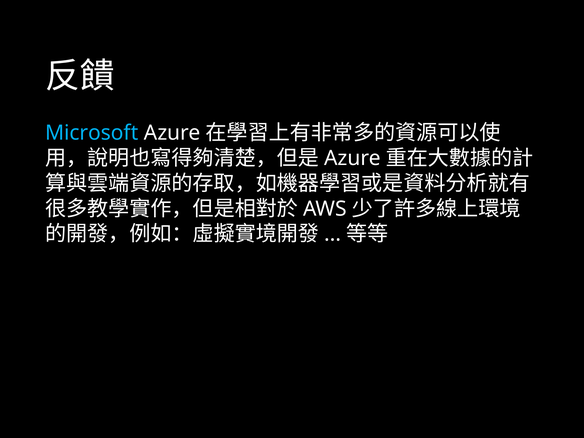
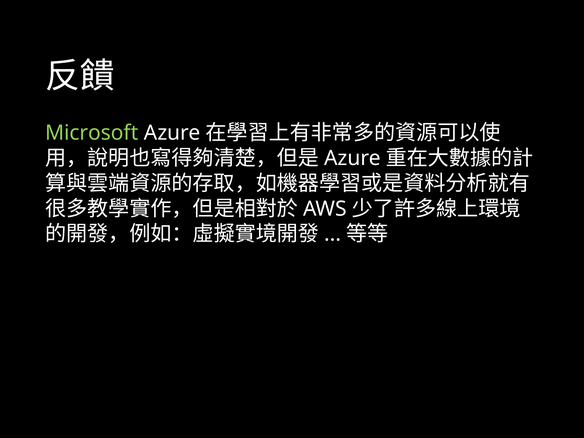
Microsoft colour: light blue -> light green (92, 133)
